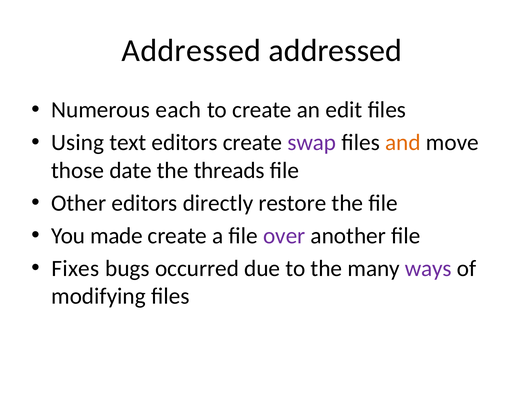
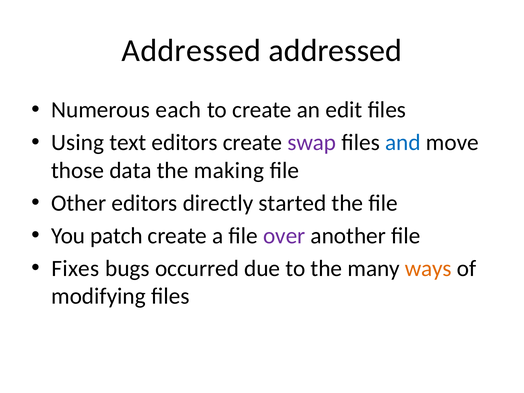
and colour: orange -> blue (403, 143)
date: date -> data (130, 170)
threads: threads -> making (229, 170)
restore: restore -> started (292, 203)
made: made -> patch (116, 236)
ways colour: purple -> orange (428, 268)
